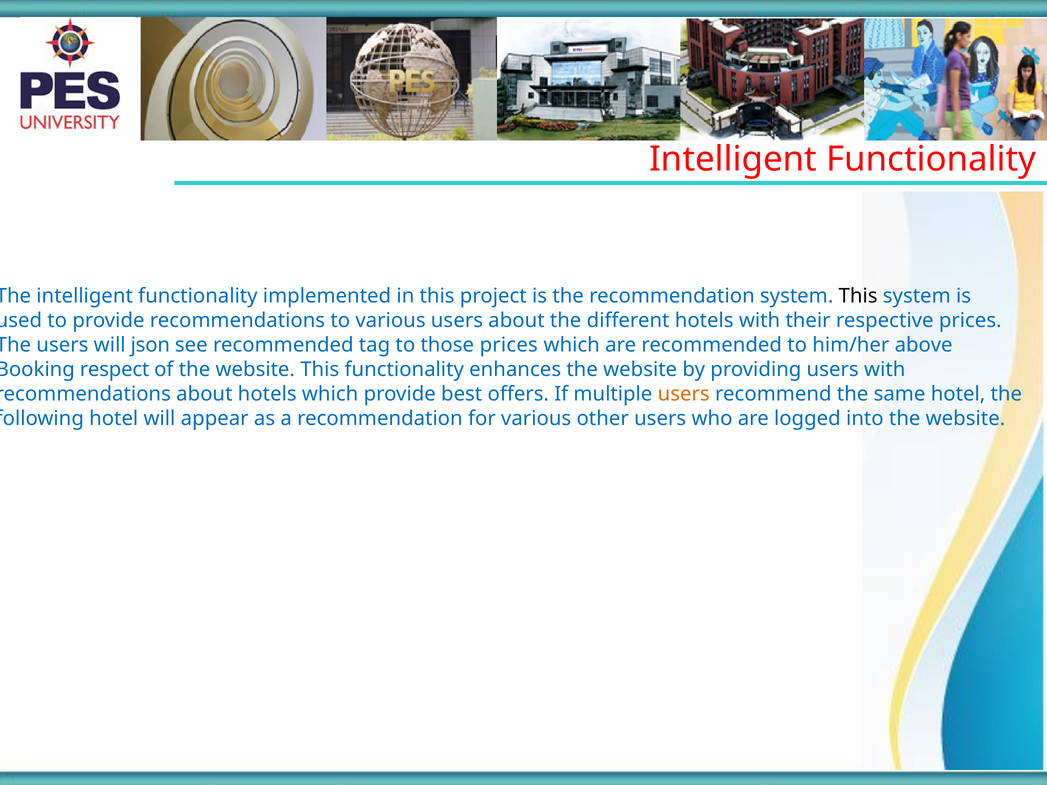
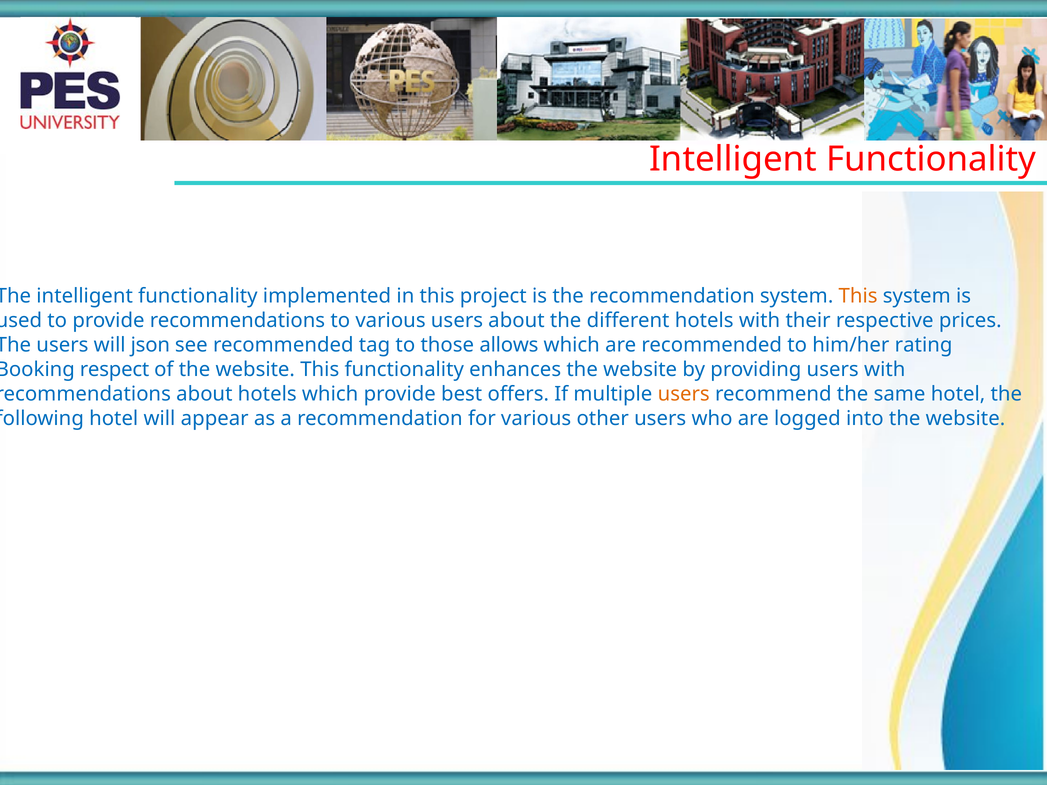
This colour: black -> orange (858, 296)
those prices: prices -> allows (509, 345)
above: above -> rating (924, 345)
